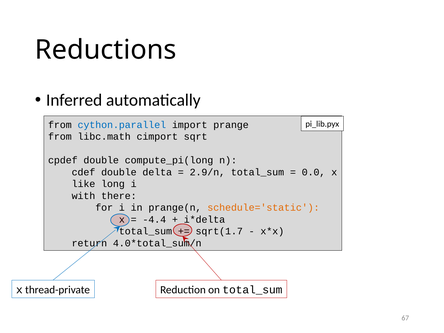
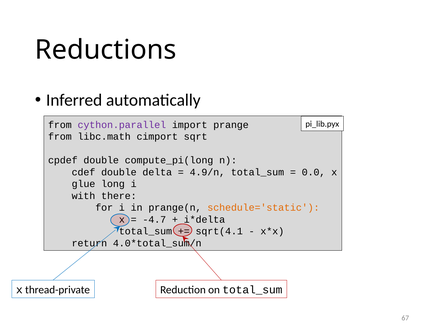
cython.parallel colour: blue -> purple (122, 125)
2.9/n: 2.9/n -> 4.9/n (207, 172)
like: like -> glue (84, 184)
-4.4: -4.4 -> -4.7 (154, 219)
sqrt(1.7: sqrt(1.7 -> sqrt(4.1 (219, 231)
